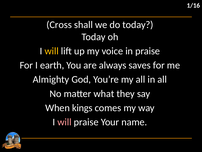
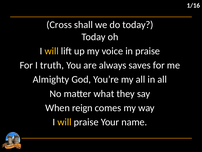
earth: earth -> truth (52, 65)
kings: kings -> reign (82, 107)
will colour: pink -> yellow (64, 122)
